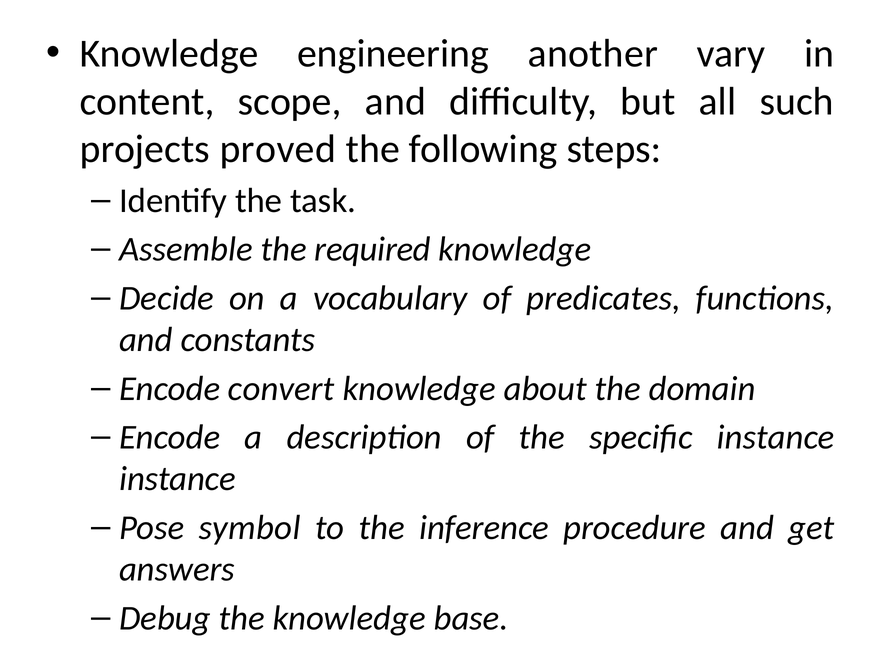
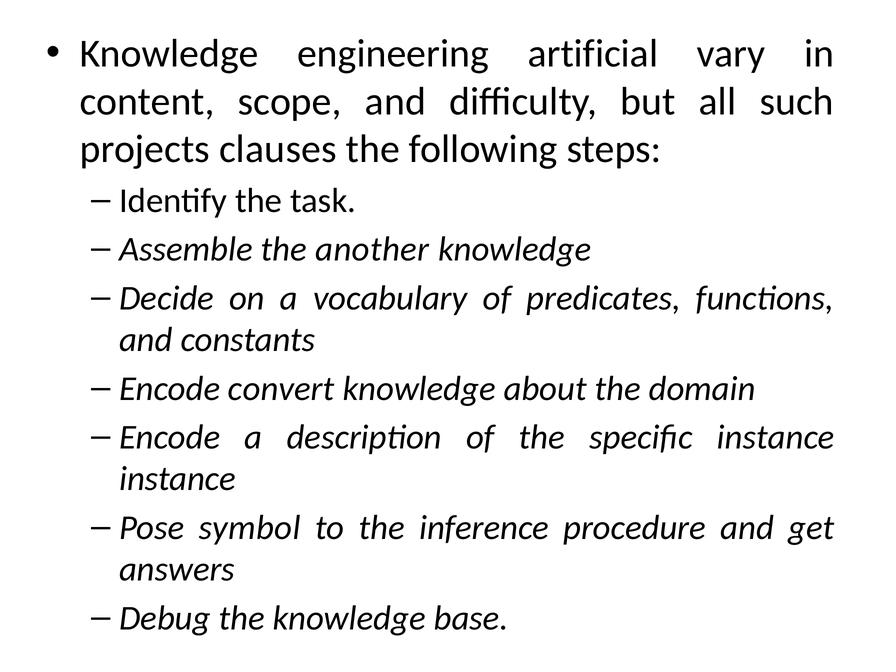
another: another -> artificial (593, 54)
proved: proved -> clauses (278, 149)
required: required -> another (372, 249)
